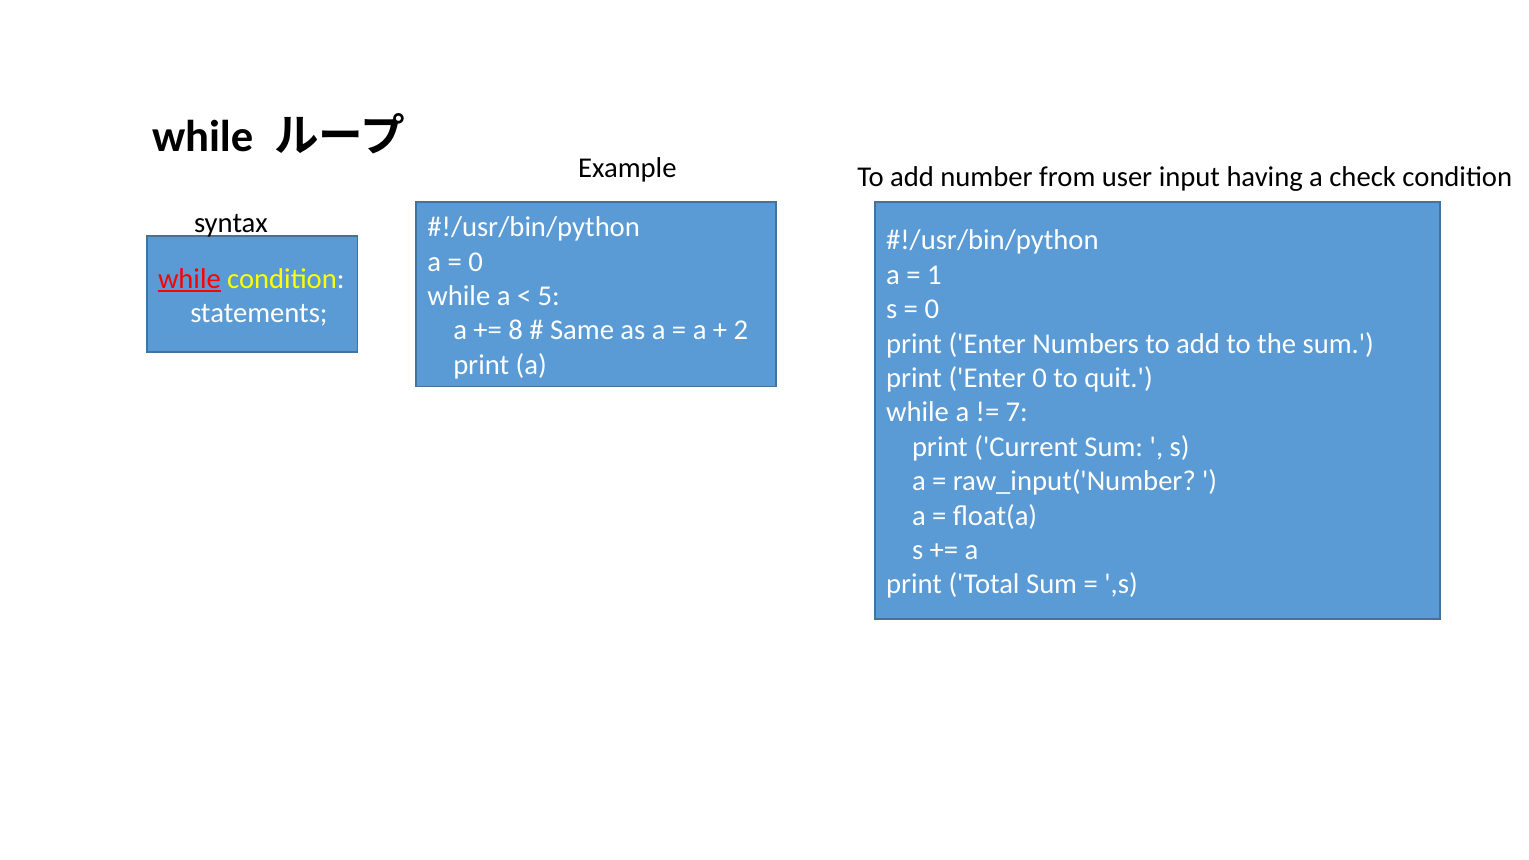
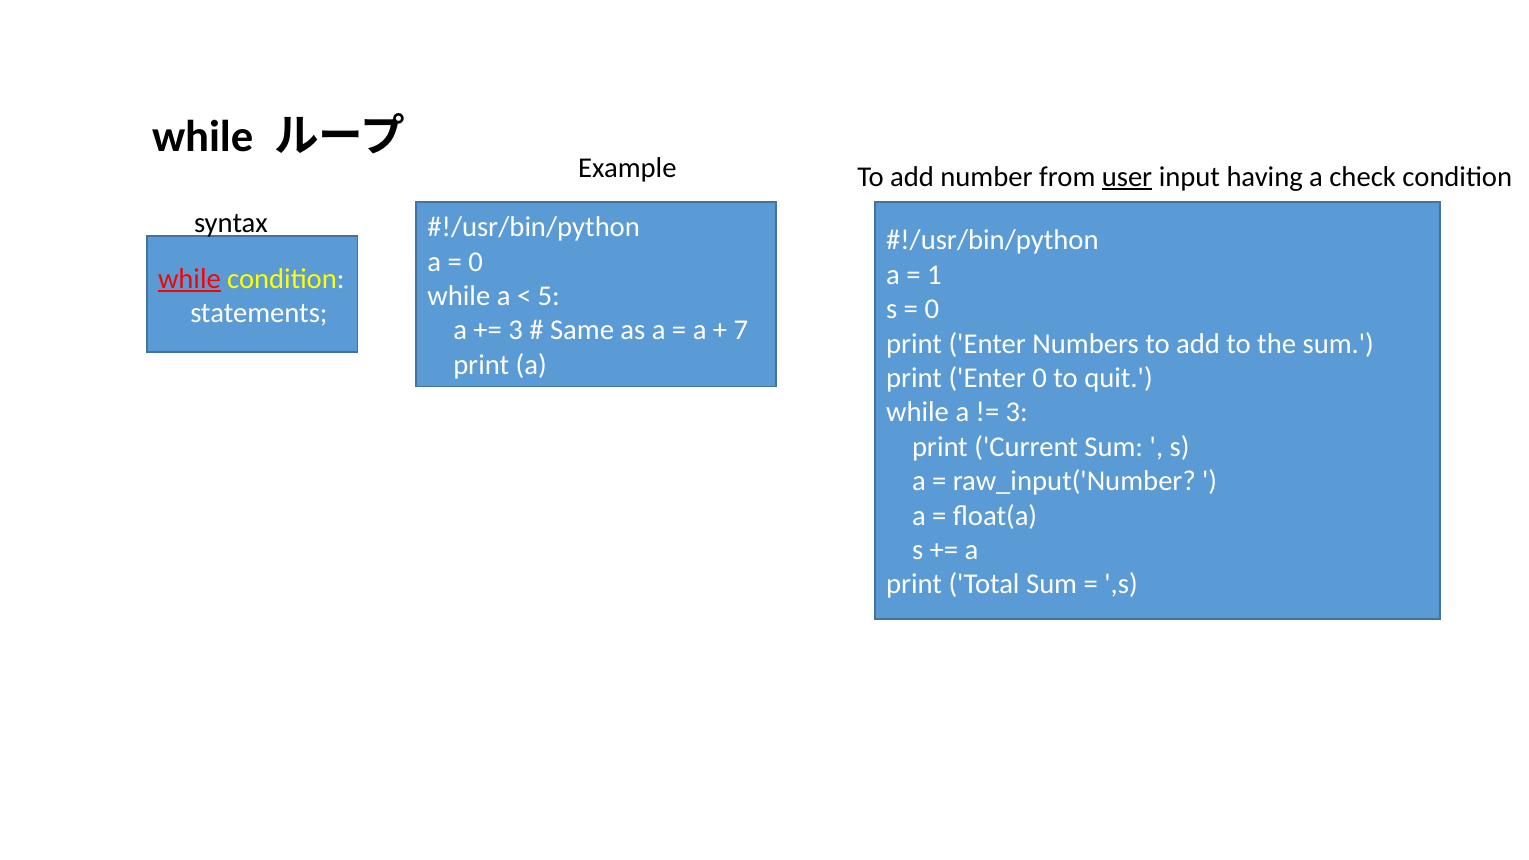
user underline: none -> present (1127, 177)
8: 8 -> 3 (516, 330)
2: 2 -> 7 (741, 330)
7: 7 -> 3 (1017, 412)
